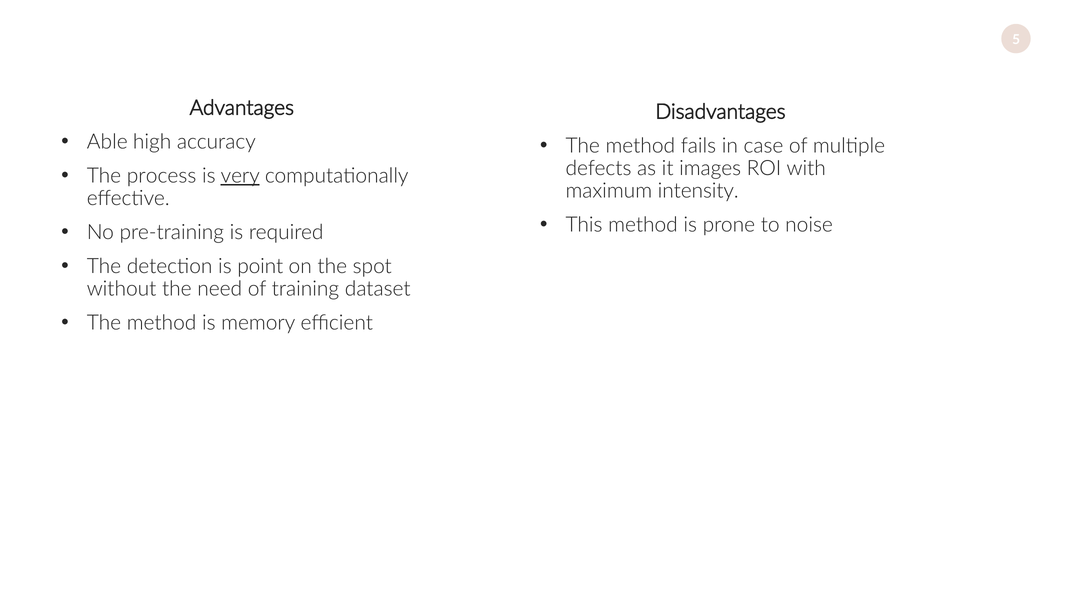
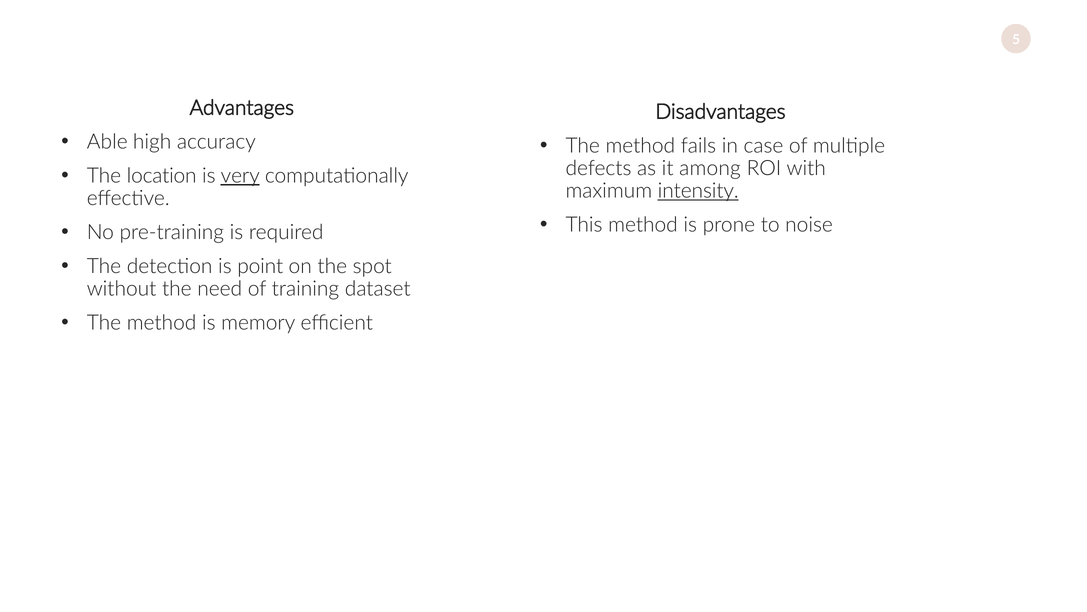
images: images -> among (710, 168)
process: process -> location (162, 176)
intensity underline: none -> present (698, 191)
